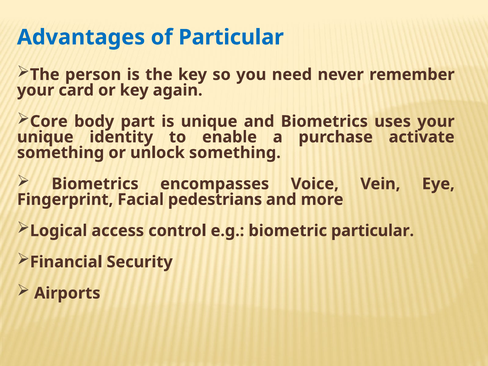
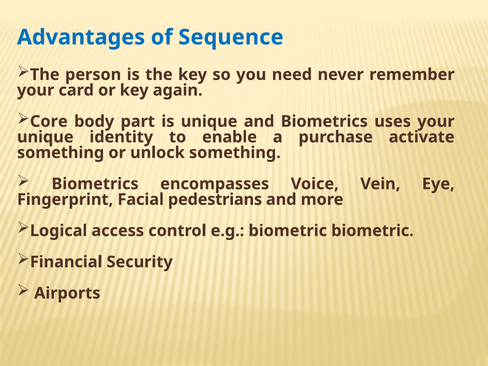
of Particular: Particular -> Sequence (231, 37)
biometric particular: particular -> biometric (373, 231)
